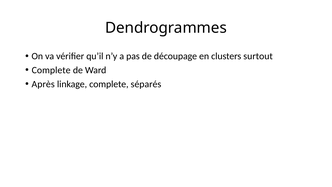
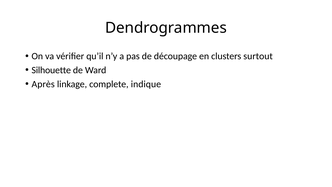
Complete: Complete -> Silhouette (51, 70)
séparés: séparés -> indique (146, 84)
